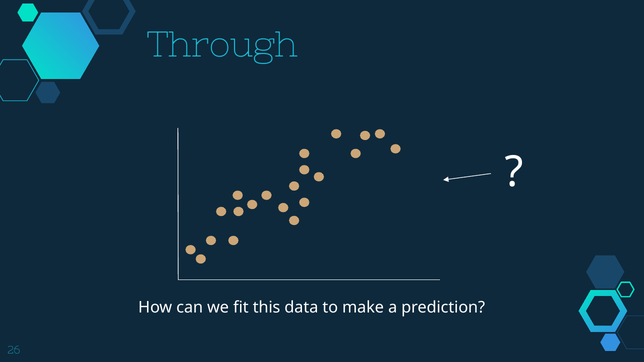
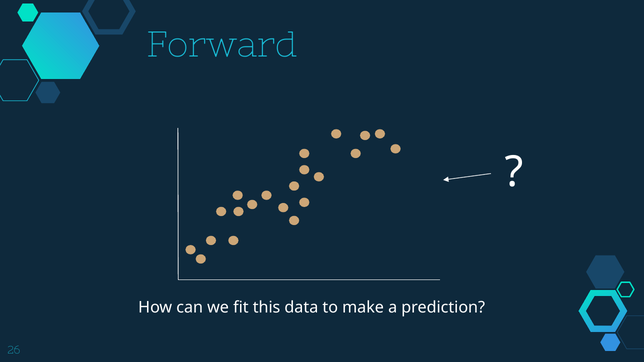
Through: Through -> Forward (222, 45)
